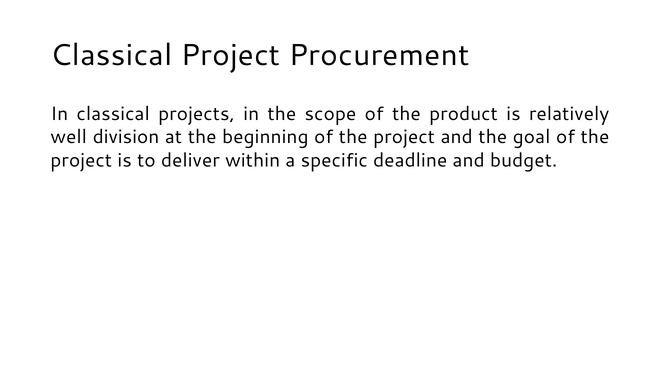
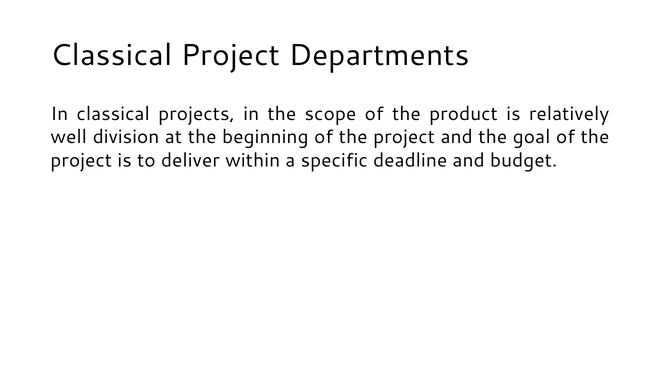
Procurement: Procurement -> Departments (379, 55)
